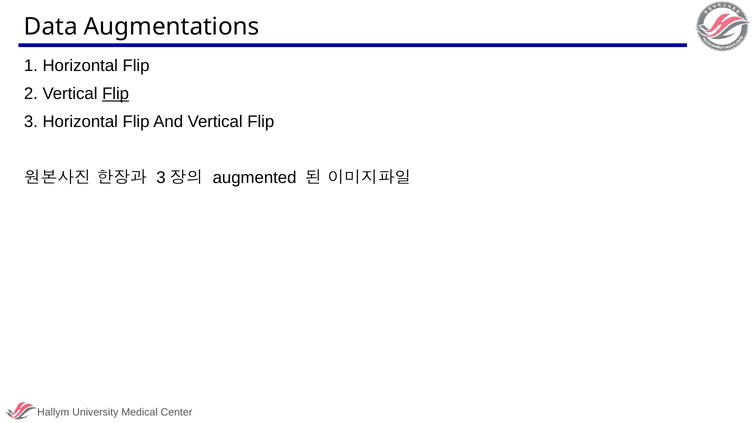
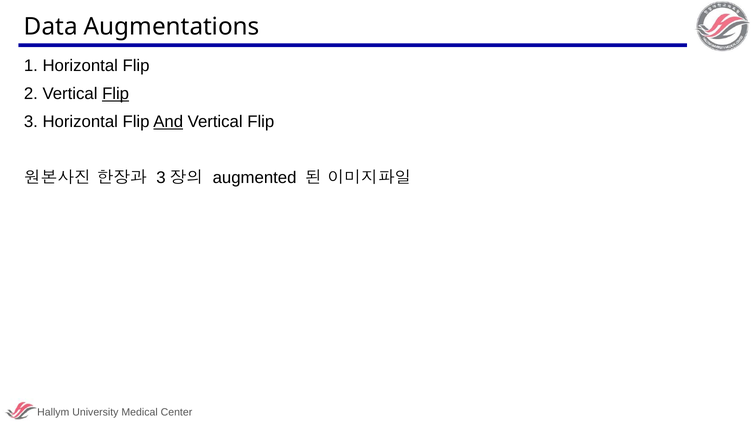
And underline: none -> present (168, 122)
